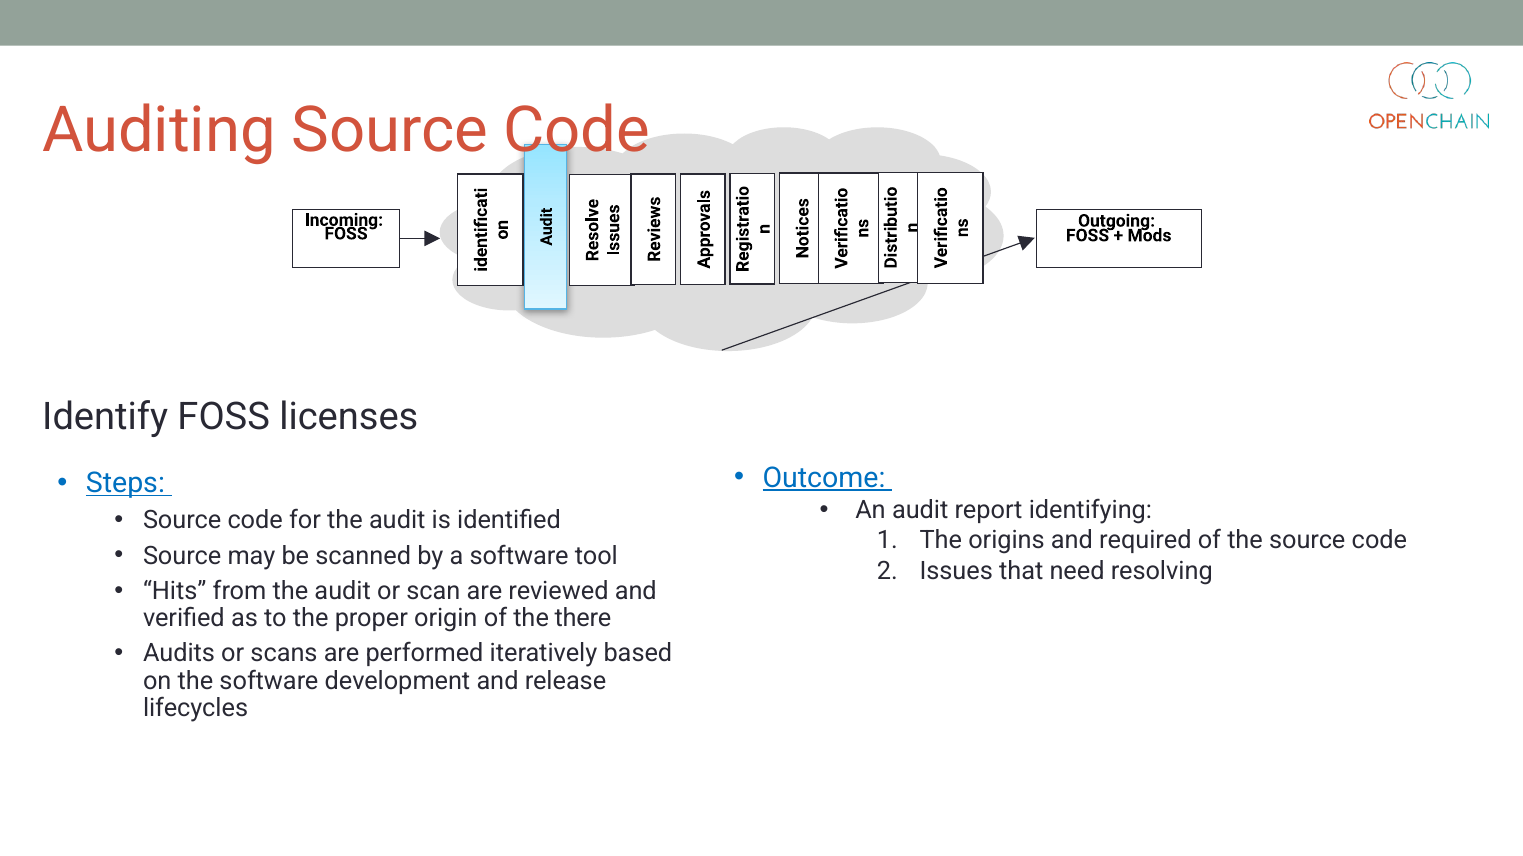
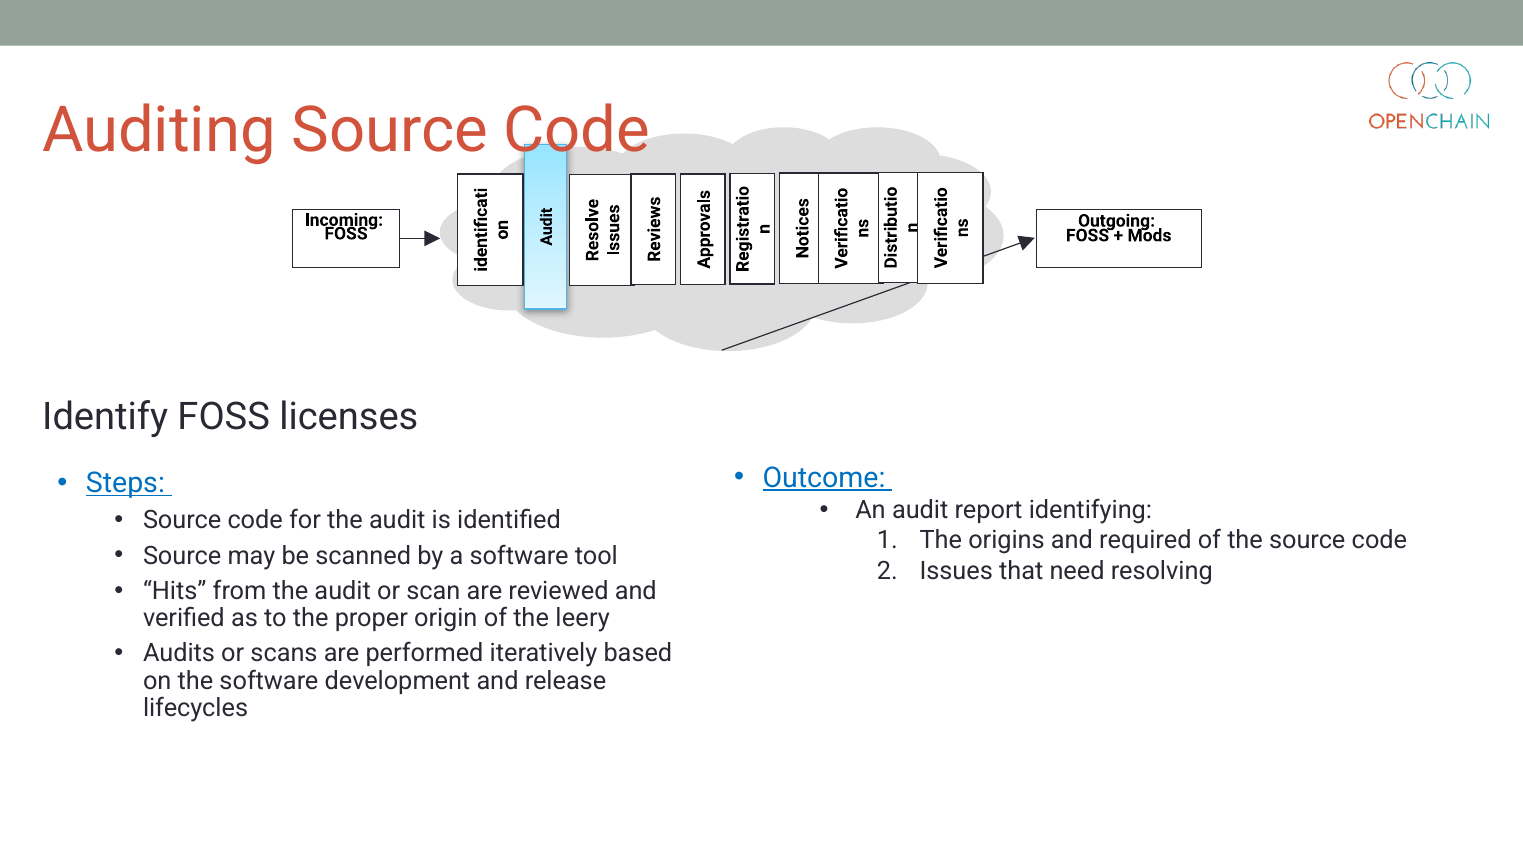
there: there -> leery (583, 619)
